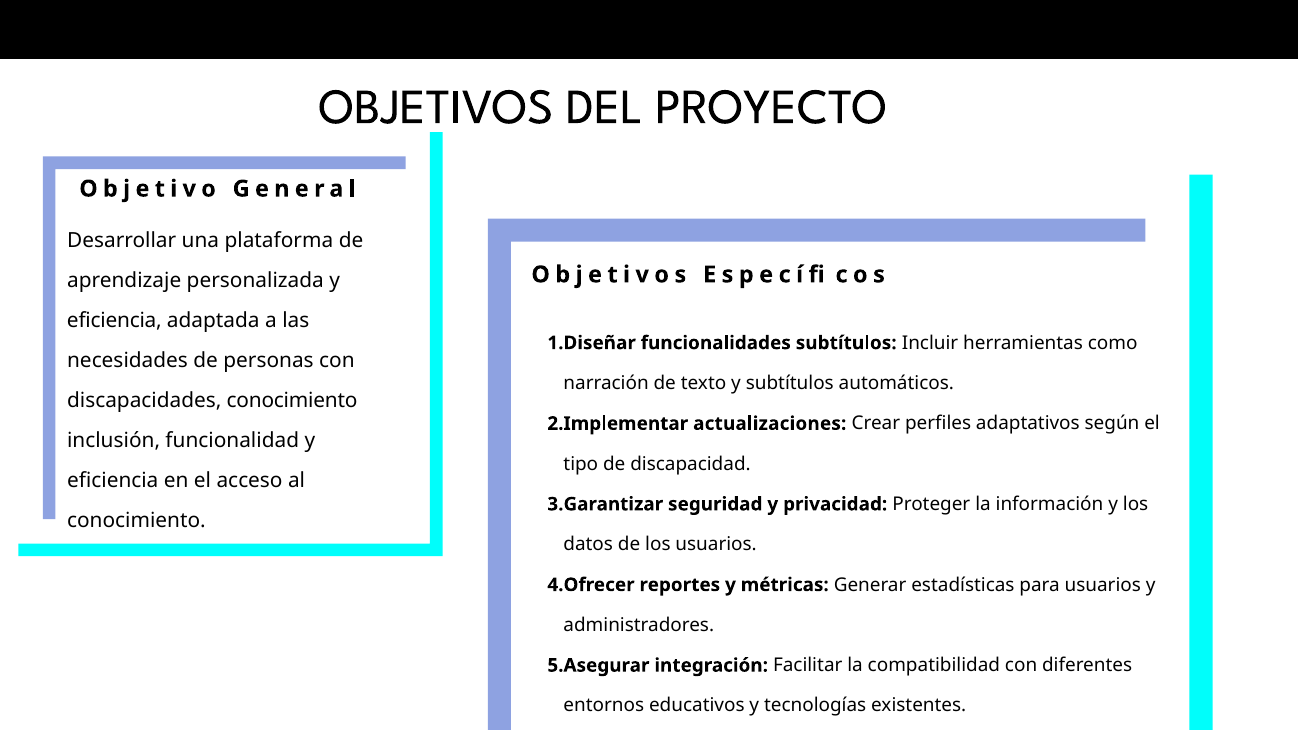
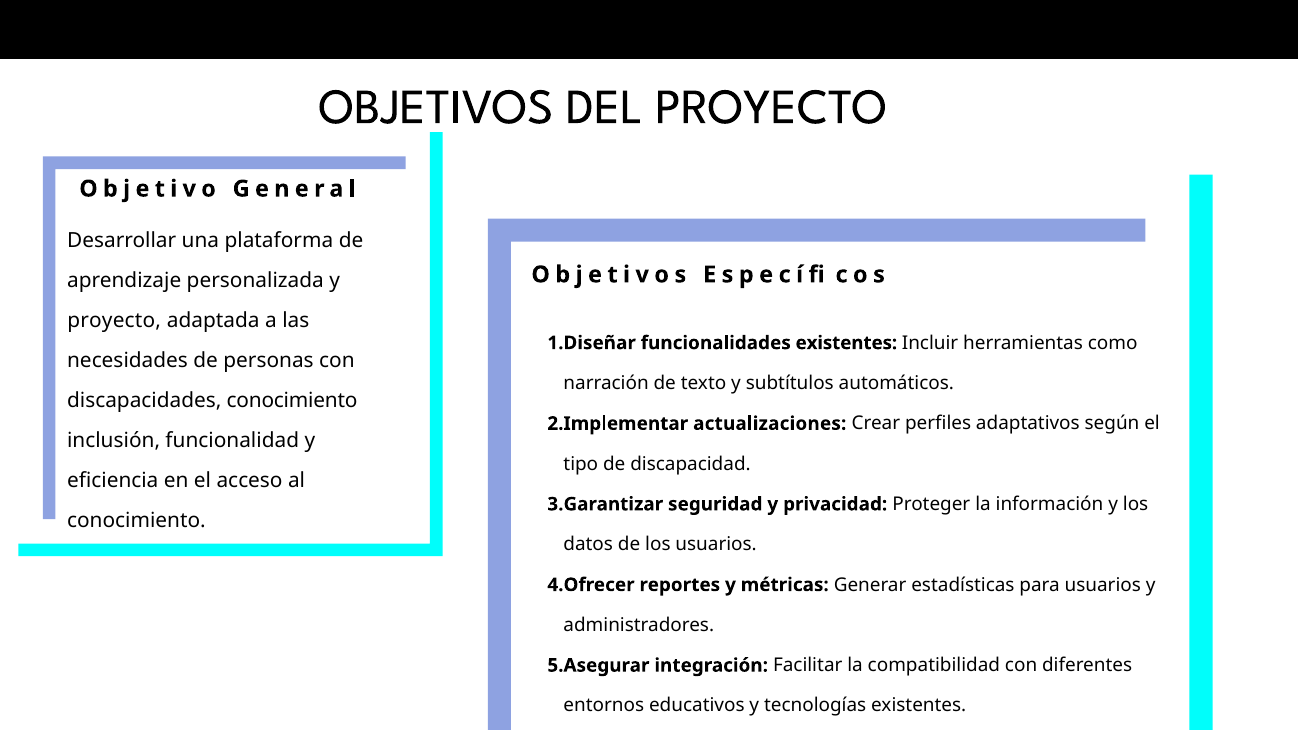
eficiencia: eficiencia -> proyecto (114, 321)
funcionalidades subtítulos: subtítulos -> existentes (846, 343)
